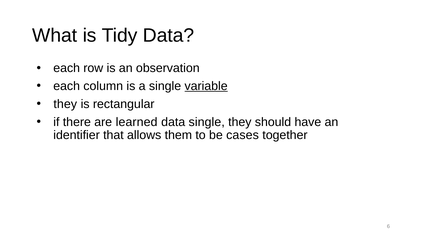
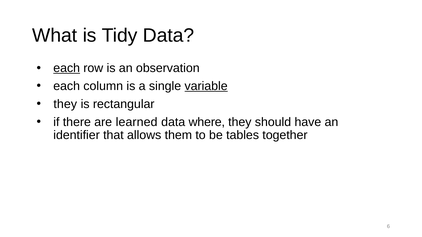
each underline: none -> present (67, 68)
data single: single -> where (207, 122)
cases: cases -> tables (243, 135)
